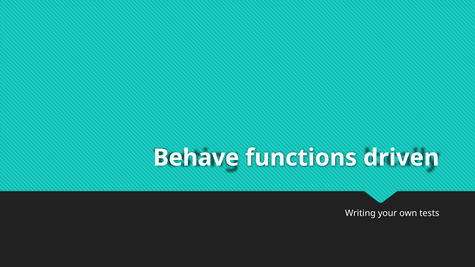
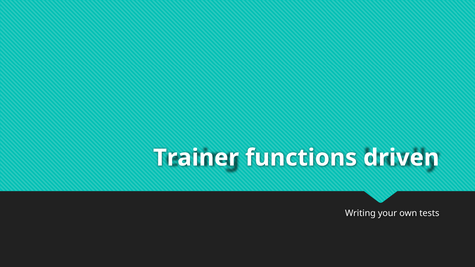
Behave: Behave -> Trainer (196, 158)
